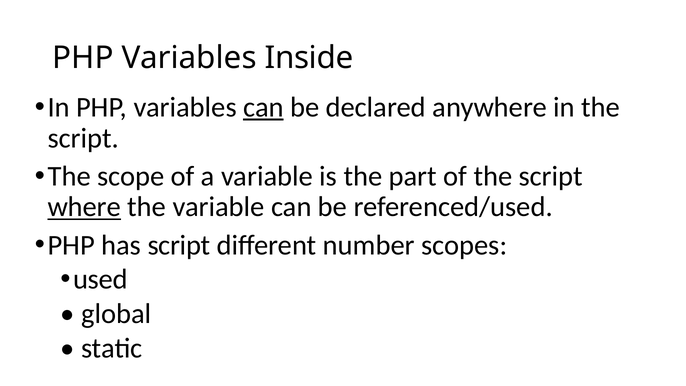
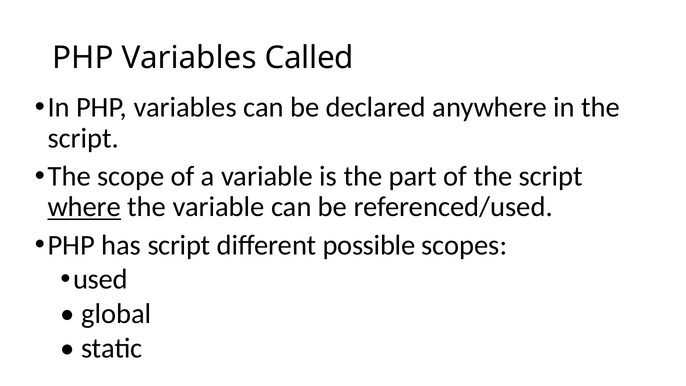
Inside: Inside -> Called (309, 58)
can underline: present -> none (263, 107)
number: number -> possible (369, 245)
